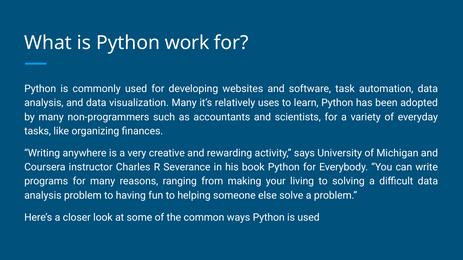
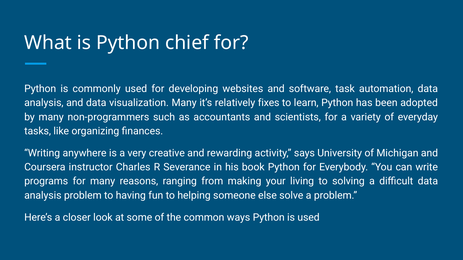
work: work -> chief (187, 43)
uses: uses -> fixes (269, 103)
